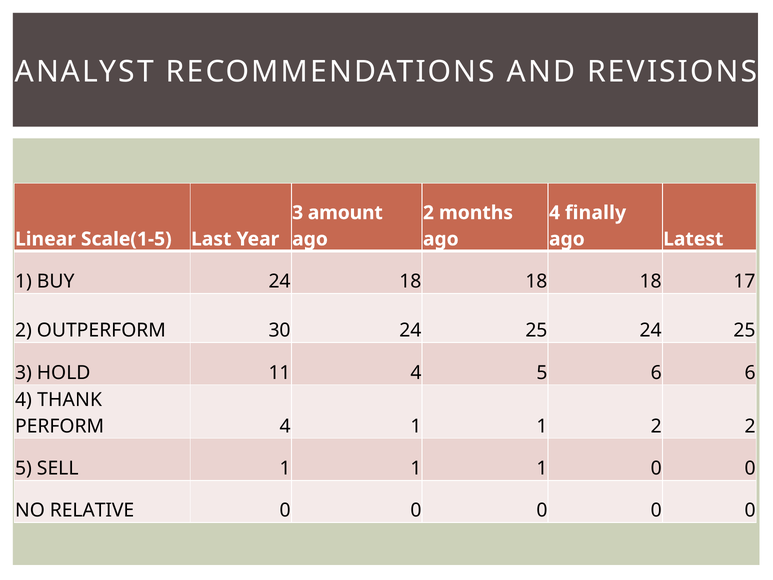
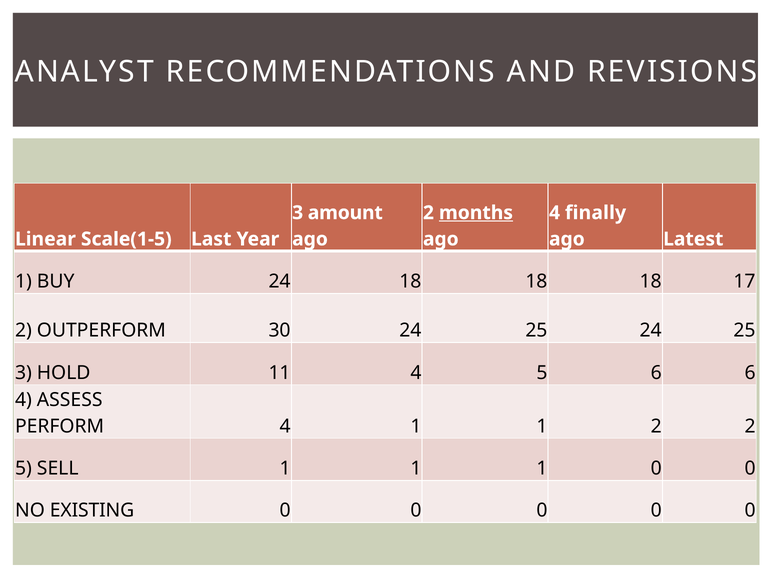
months underline: none -> present (476, 213)
THANK: THANK -> ASSESS (70, 400)
RELATIVE: RELATIVE -> EXISTING (92, 510)
